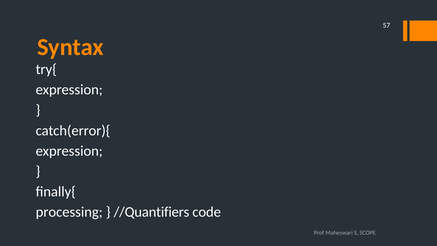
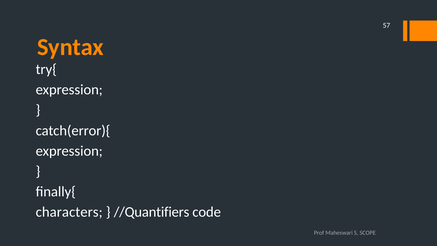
processing: processing -> characters (69, 212)
